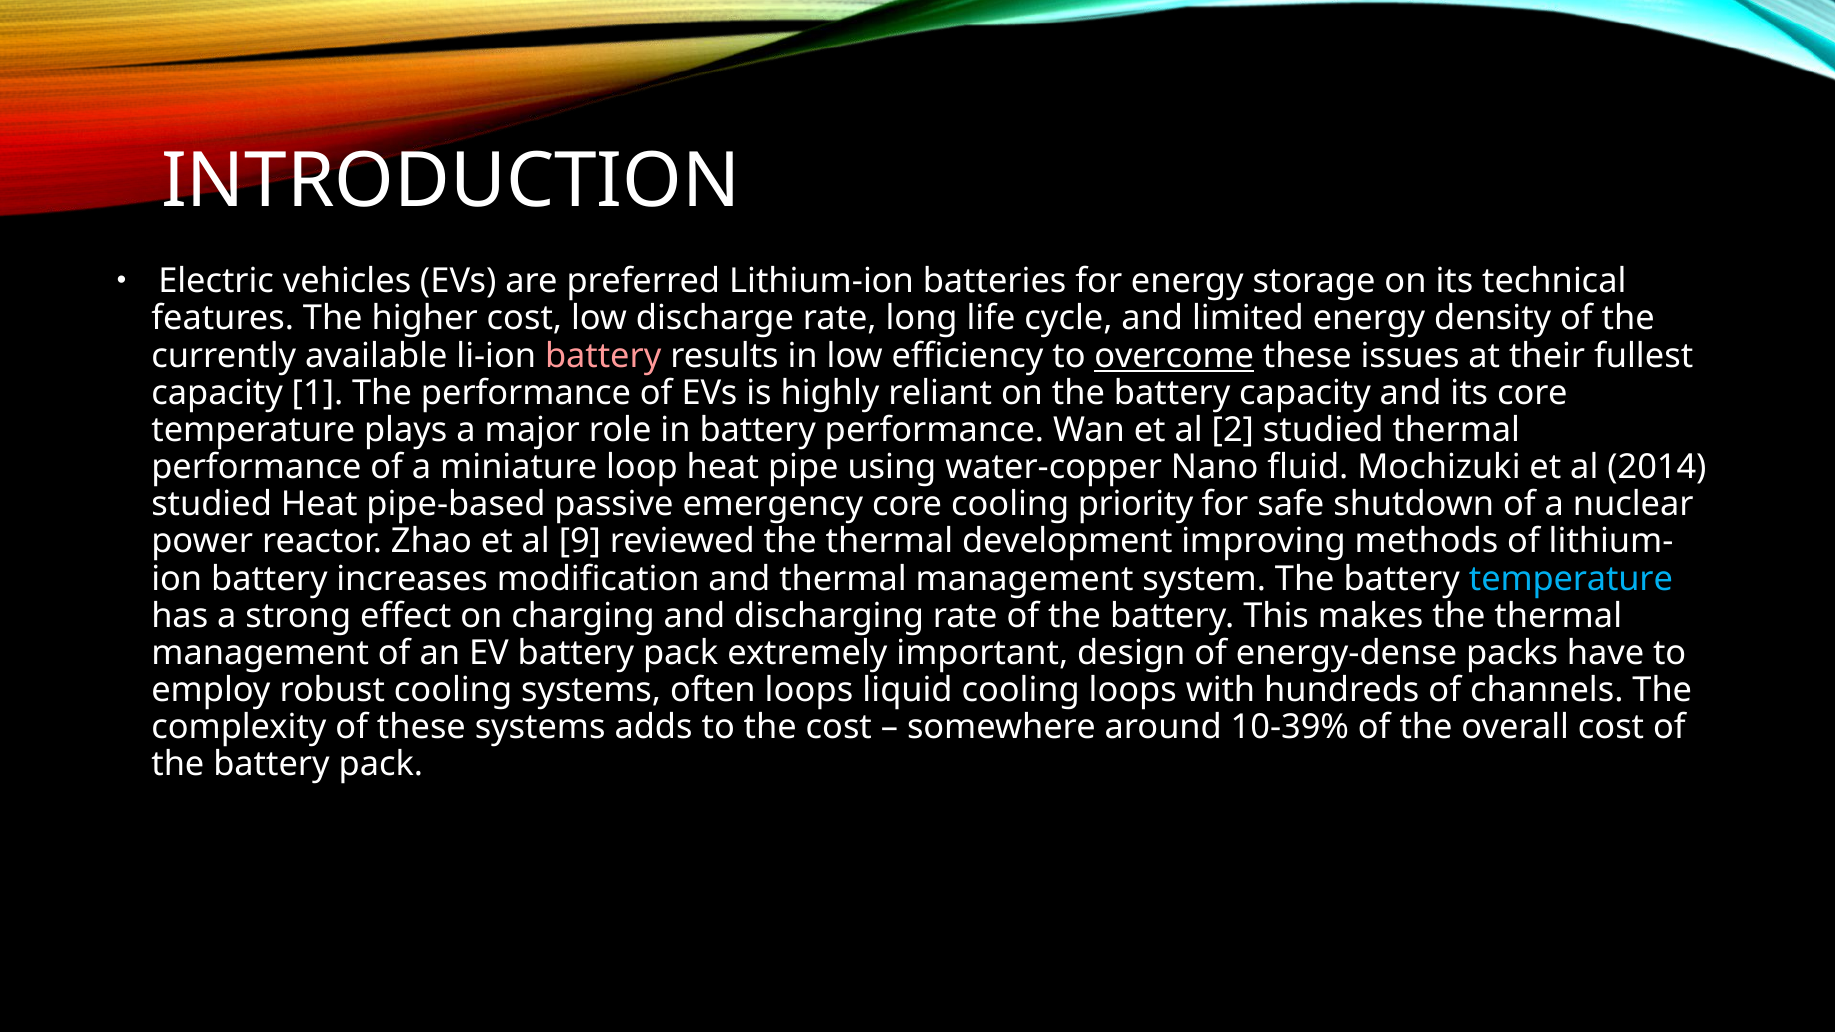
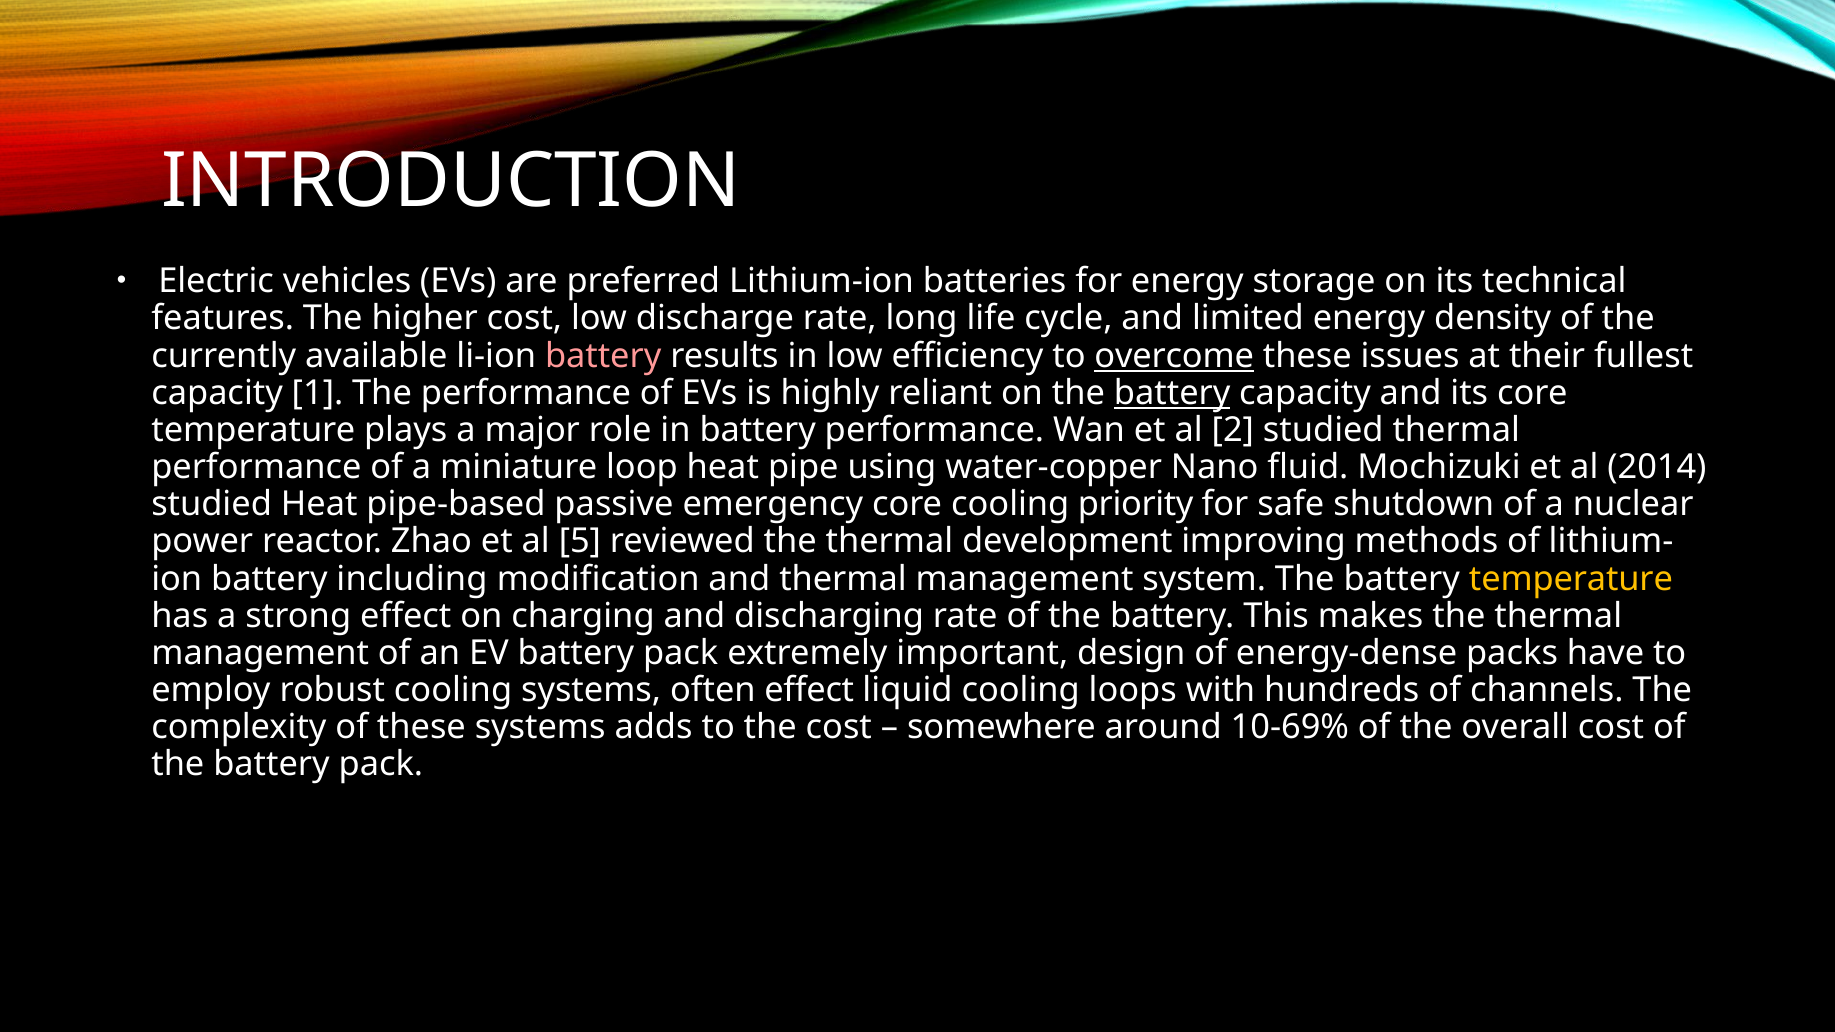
battery underline: none -> present (1172, 393)
9: 9 -> 5 (580, 542)
increases: increases -> including (412, 579)
temperature colour: light blue -> yellow (1571, 579)
often loops: loops -> effect (809, 690)
10-39%: 10-39% -> 10-69% (1290, 728)
